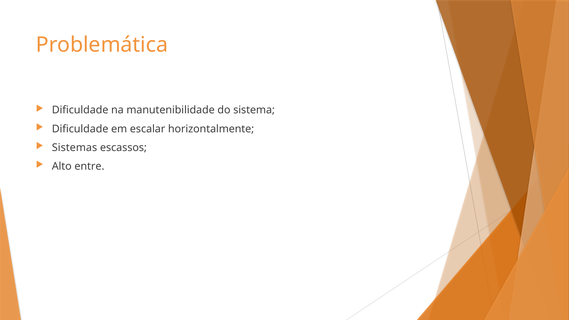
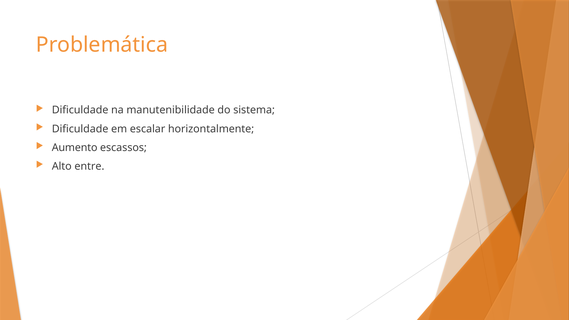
Sistemas: Sistemas -> Aumento (75, 148)
